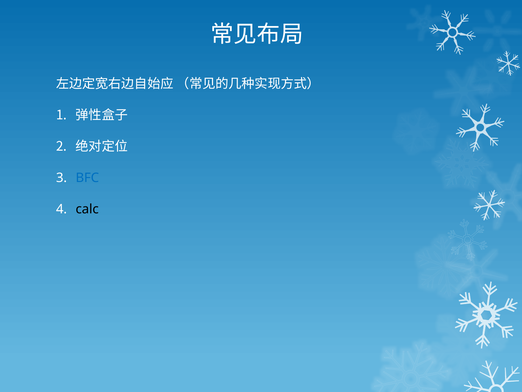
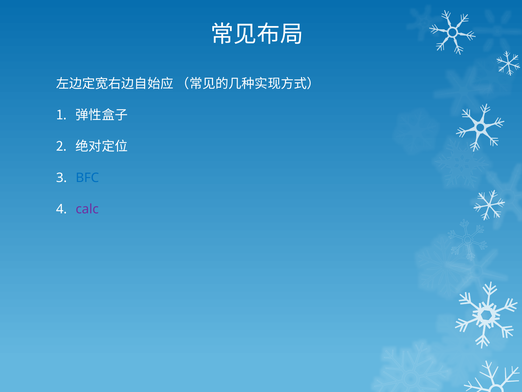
calc colour: black -> purple (87, 209)
